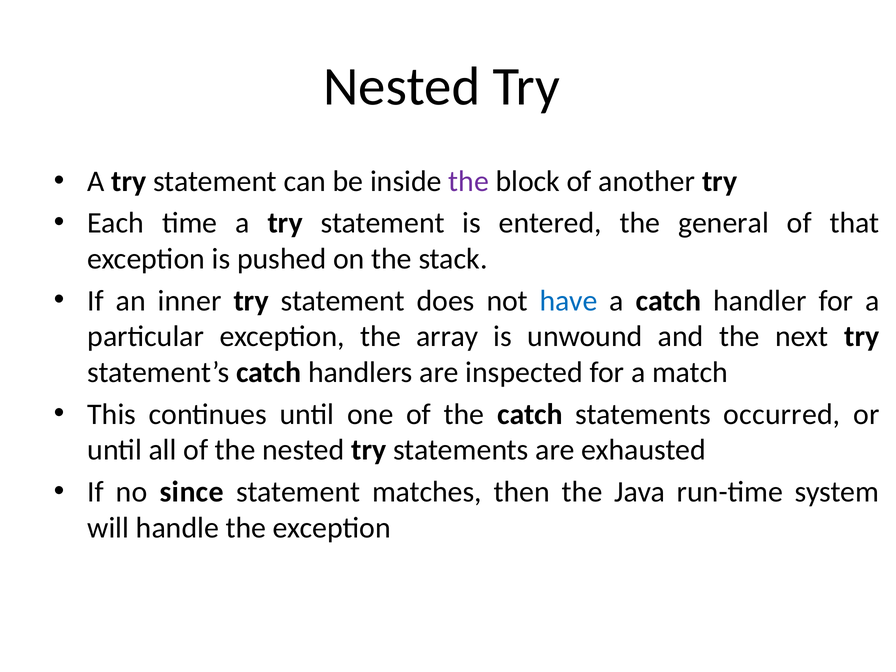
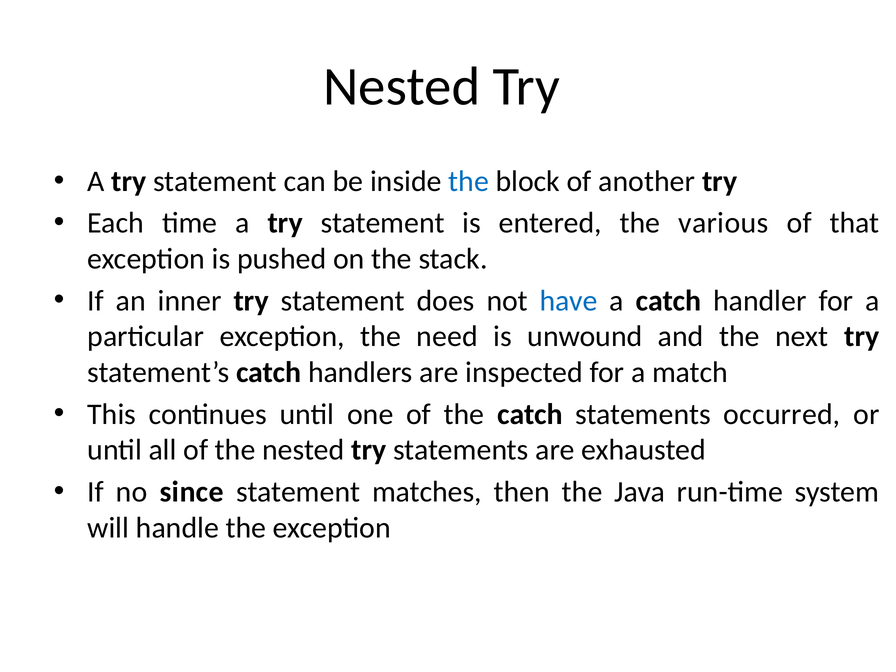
the colour: purple -> blue (469, 181)
general: general -> various (723, 223)
array: array -> need (447, 337)
